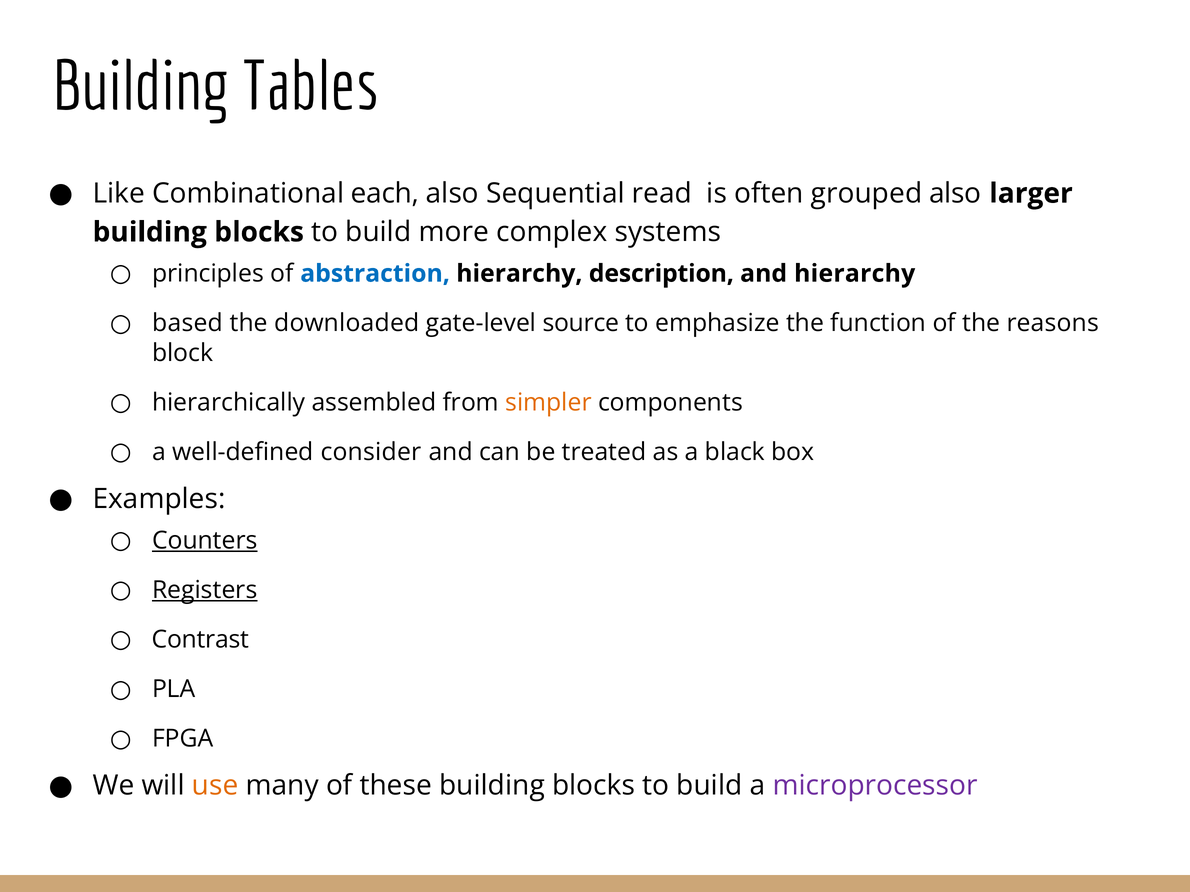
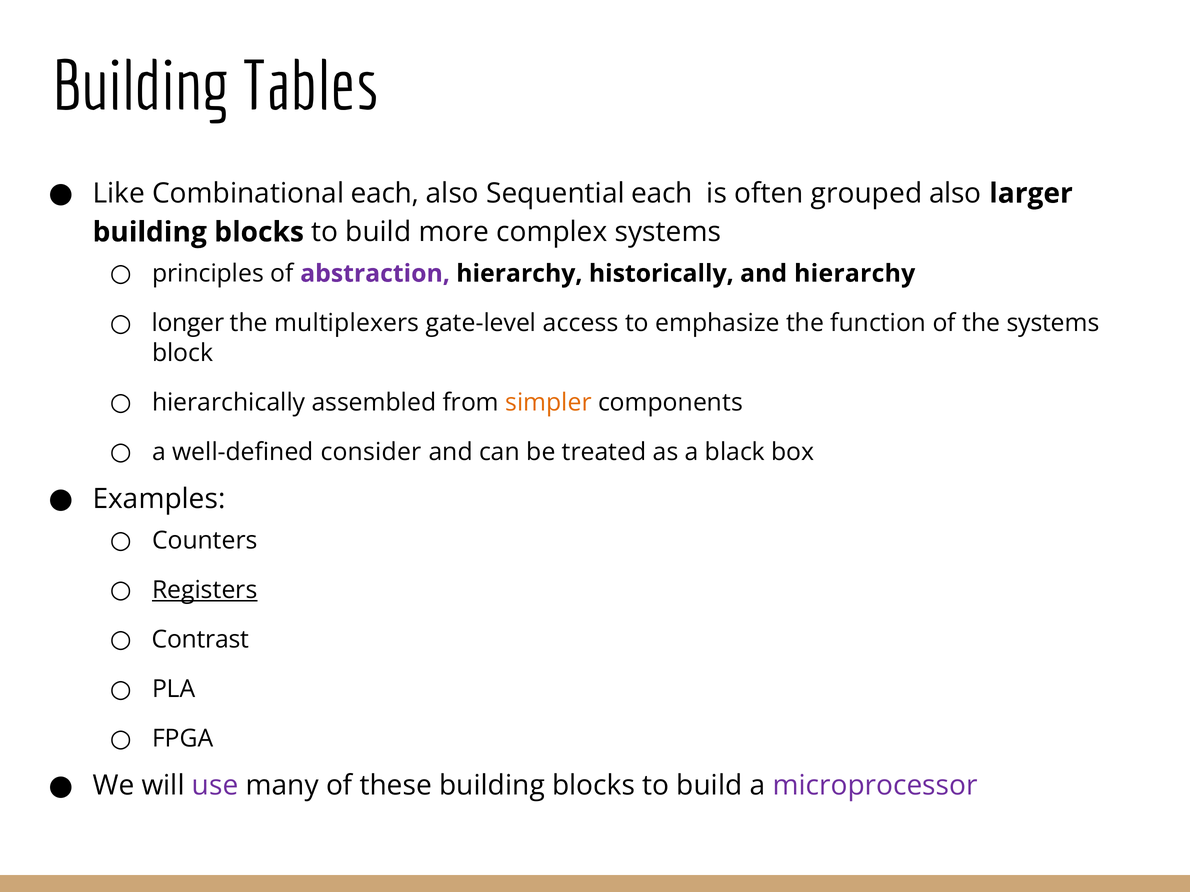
Sequential read: read -> each (662, 194)
abstraction colour: blue -> purple (375, 274)
description: description -> historically (661, 274)
based: based -> longer (188, 323)
downloaded: downloaded -> multiplexers (347, 323)
source: source -> access (581, 323)
the reasons: reasons -> systems (1053, 323)
Counters underline: present -> none (205, 541)
use colour: orange -> purple (215, 786)
